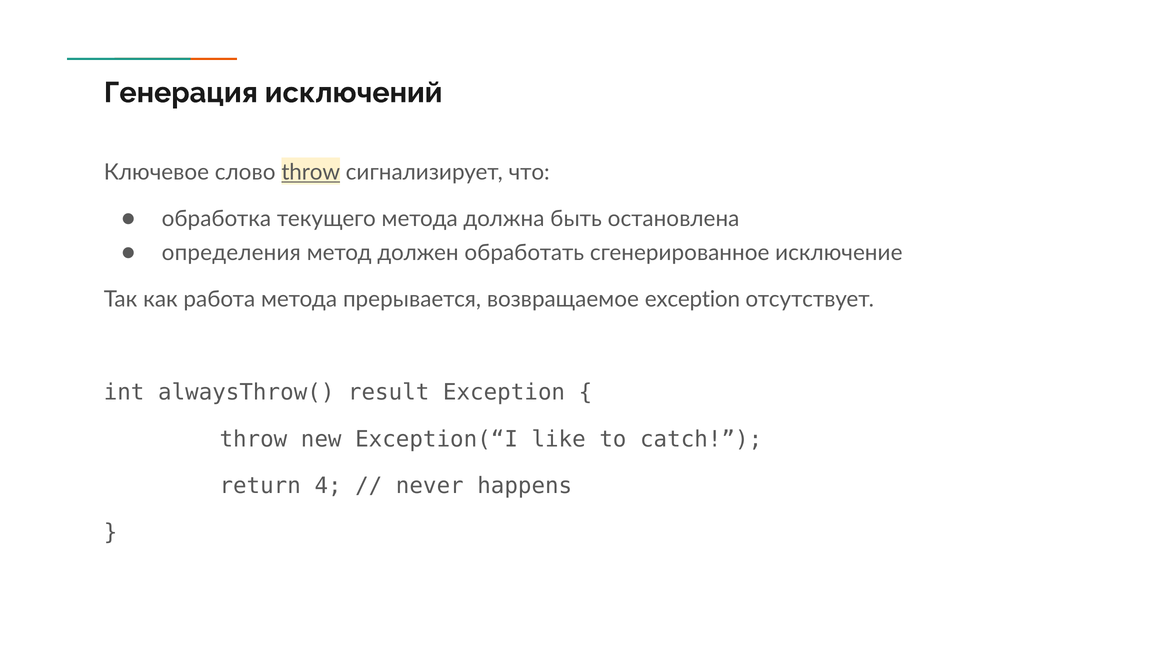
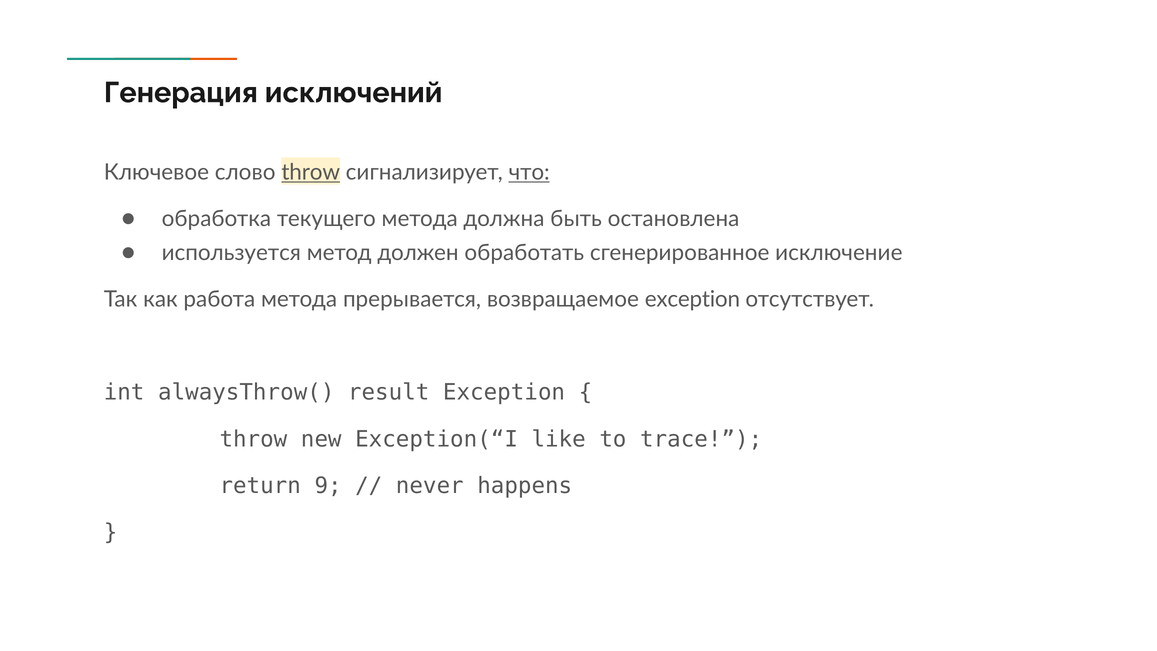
что underline: none -> present (529, 172)
определения: определения -> используется (231, 253)
catch: catch -> trace (701, 439)
4: 4 -> 9 (328, 486)
